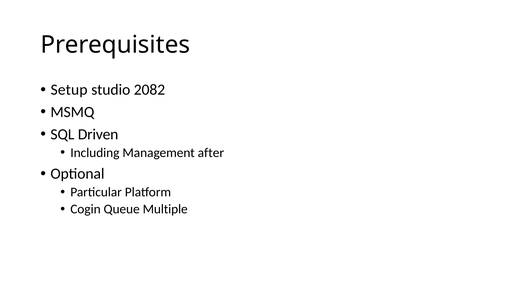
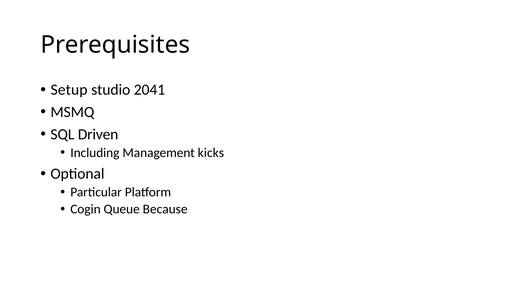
2082: 2082 -> 2041 (149, 90)
after: after -> kicks (211, 153)
Multiple: Multiple -> Because (165, 209)
